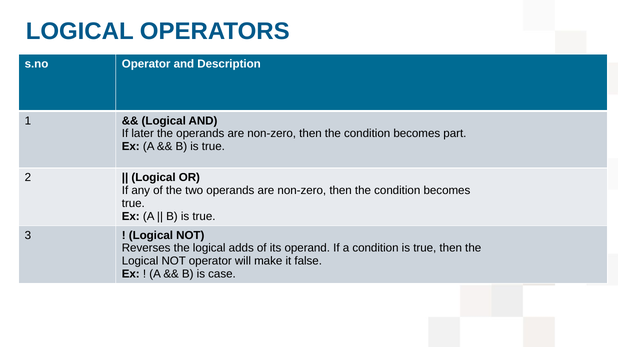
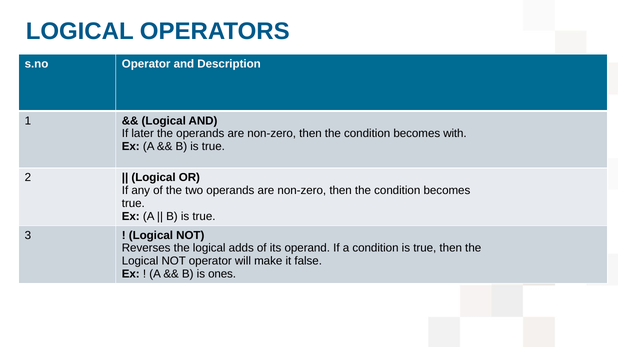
part: part -> with (455, 134)
case: case -> ones (222, 274)
